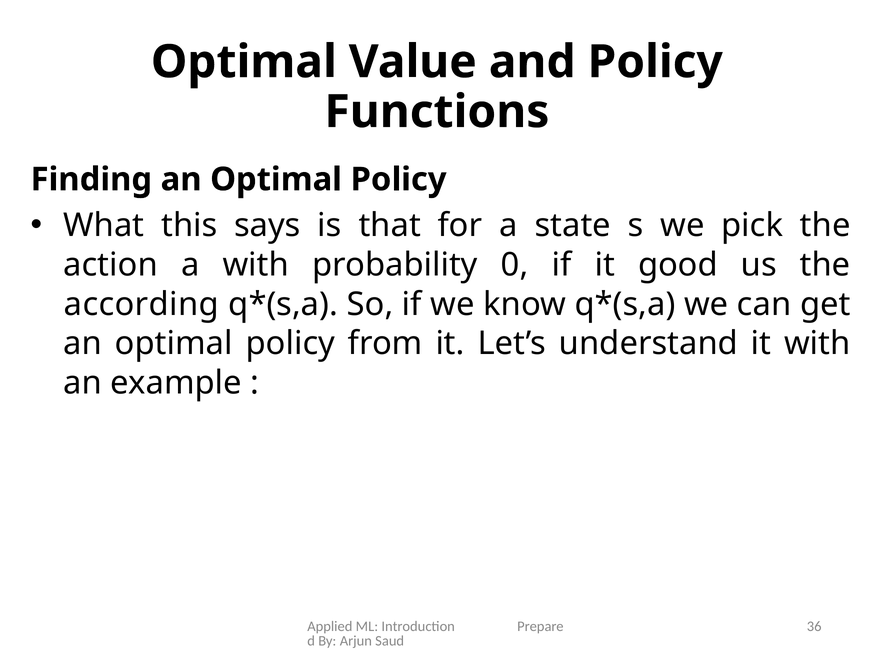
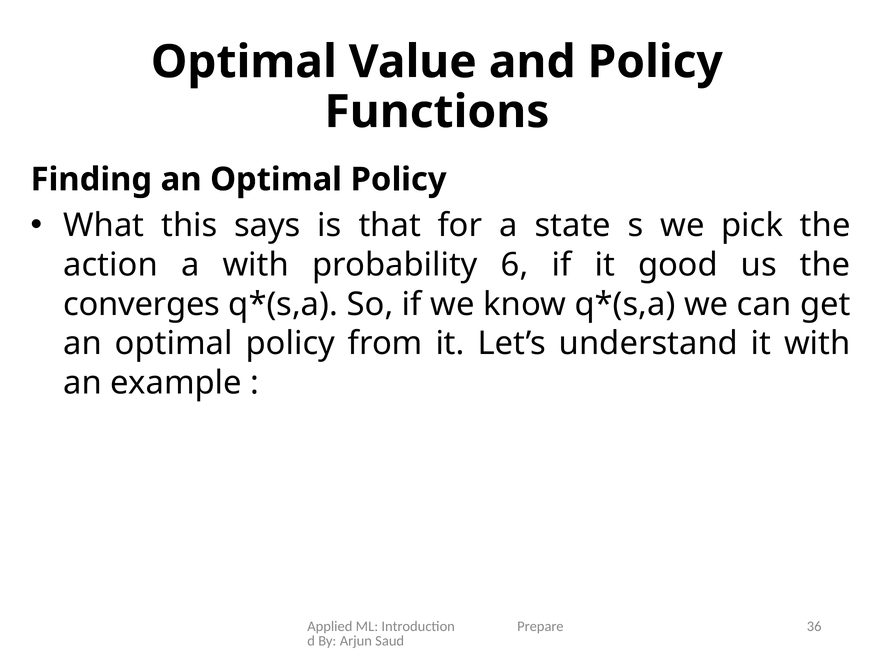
0: 0 -> 6 (515, 265)
according: according -> converges (142, 304)
